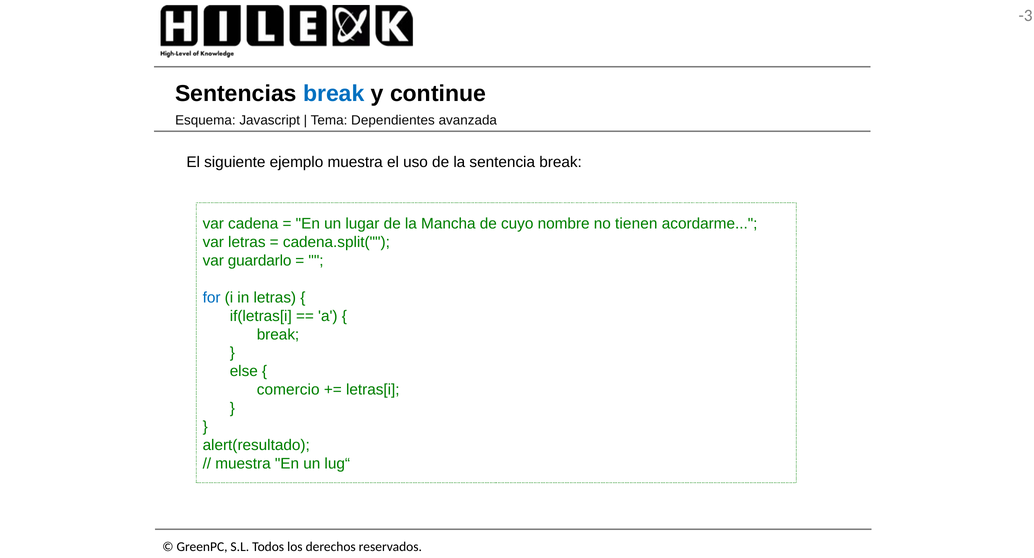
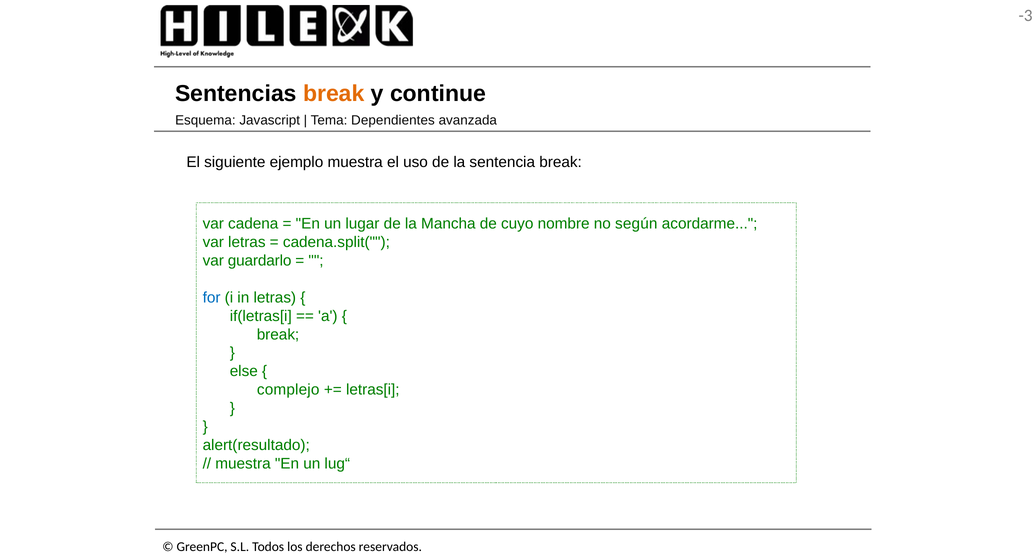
break colour: blue -> orange (334, 94)
tienen: tienen -> según (636, 224)
comercio: comercio -> complejo (288, 390)
